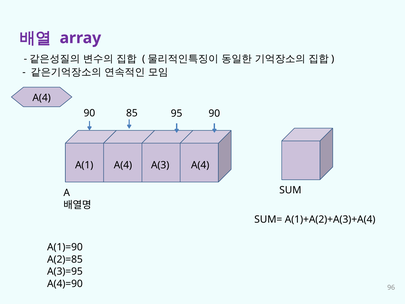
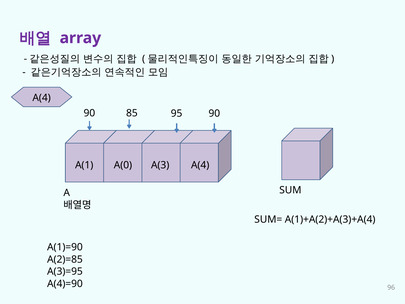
A(1 A(4: A(4 -> A(0 (123, 165)
